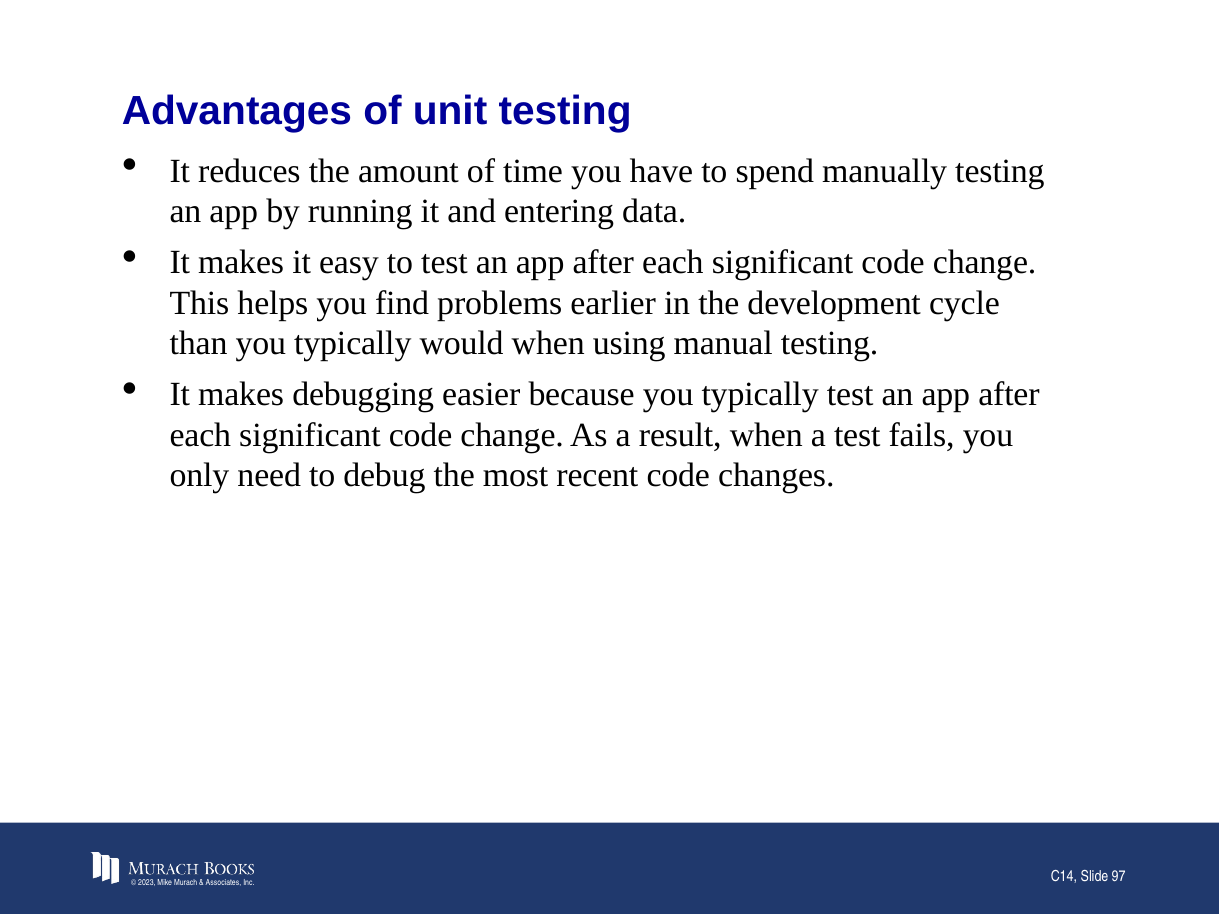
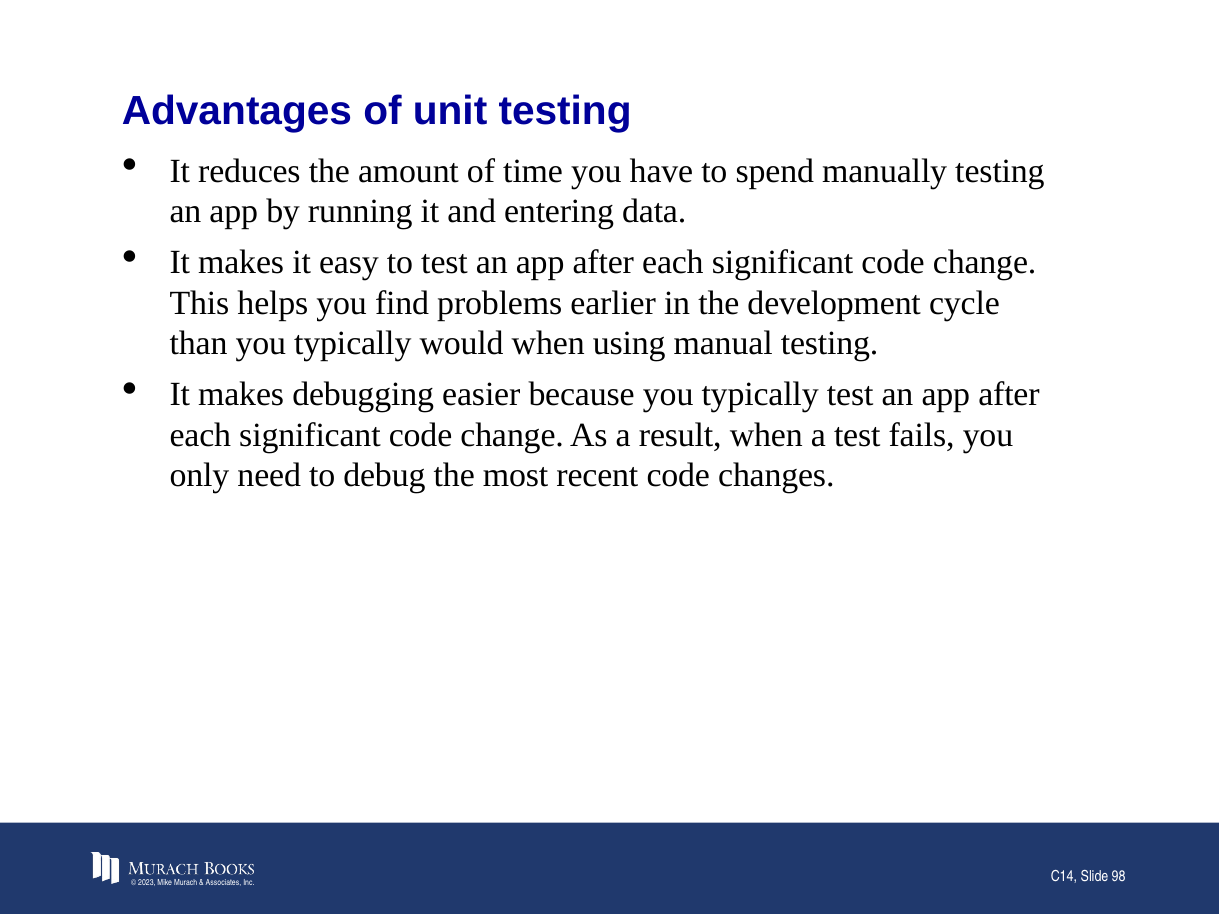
97: 97 -> 98 (1119, 877)
